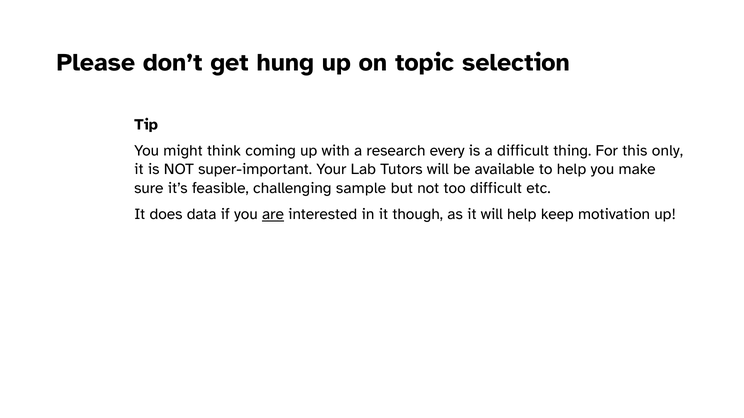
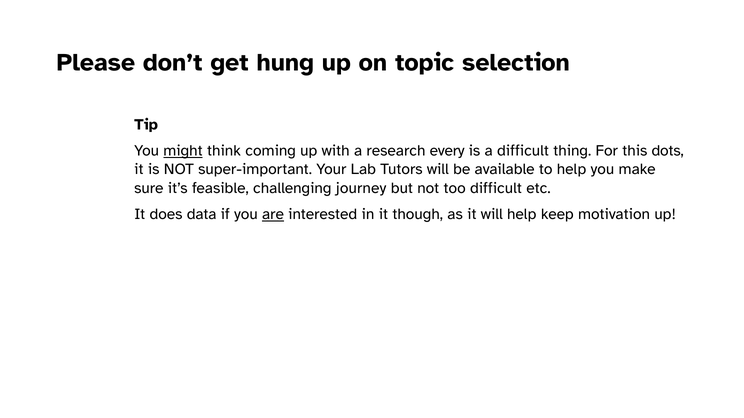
might underline: none -> present (183, 151)
only: only -> dots (668, 151)
sample: sample -> journey (361, 188)
